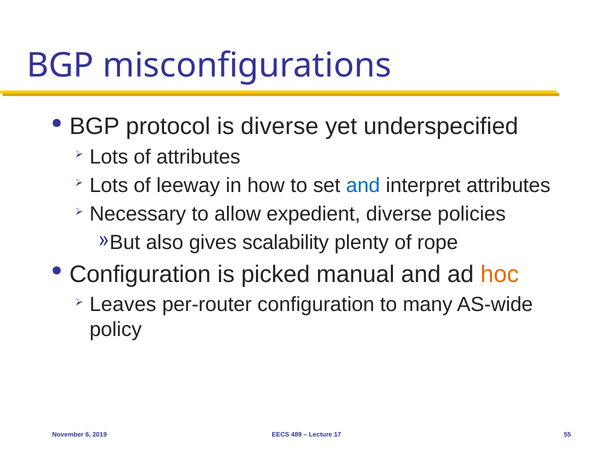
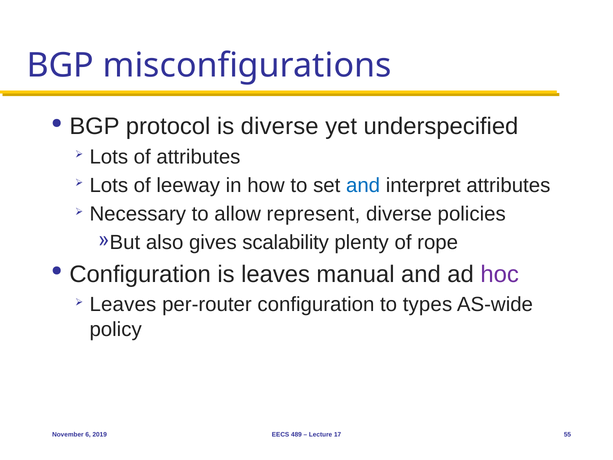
expedient: expedient -> represent (313, 214)
is picked: picked -> leaves (276, 274)
hoc colour: orange -> purple (500, 274)
many: many -> types (428, 305)
